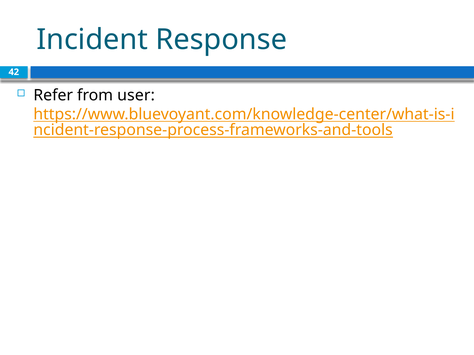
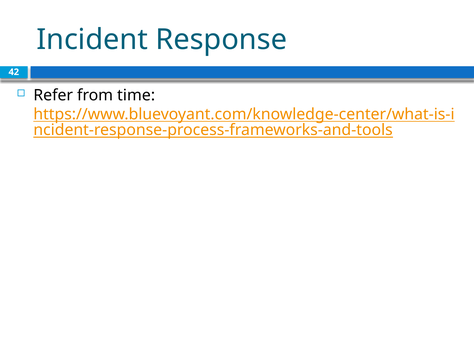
user: user -> time (136, 95)
